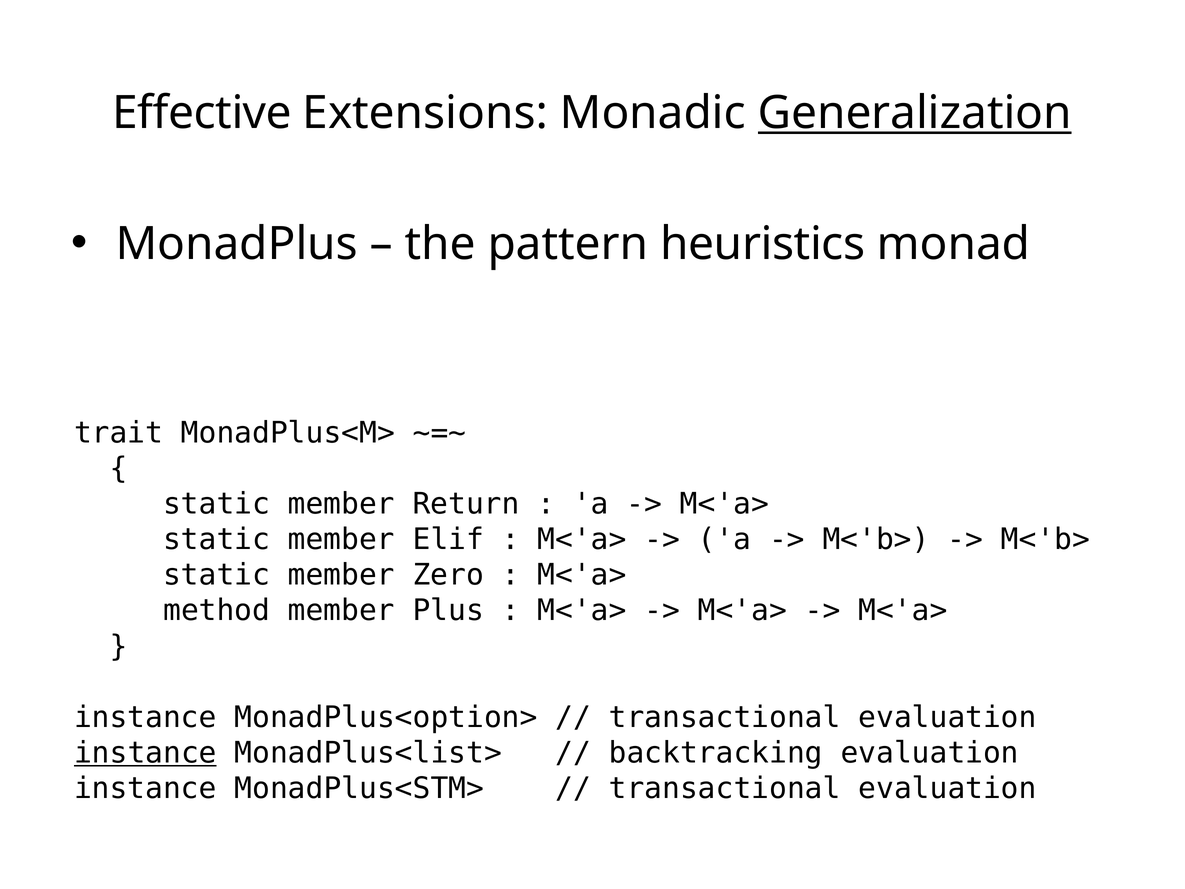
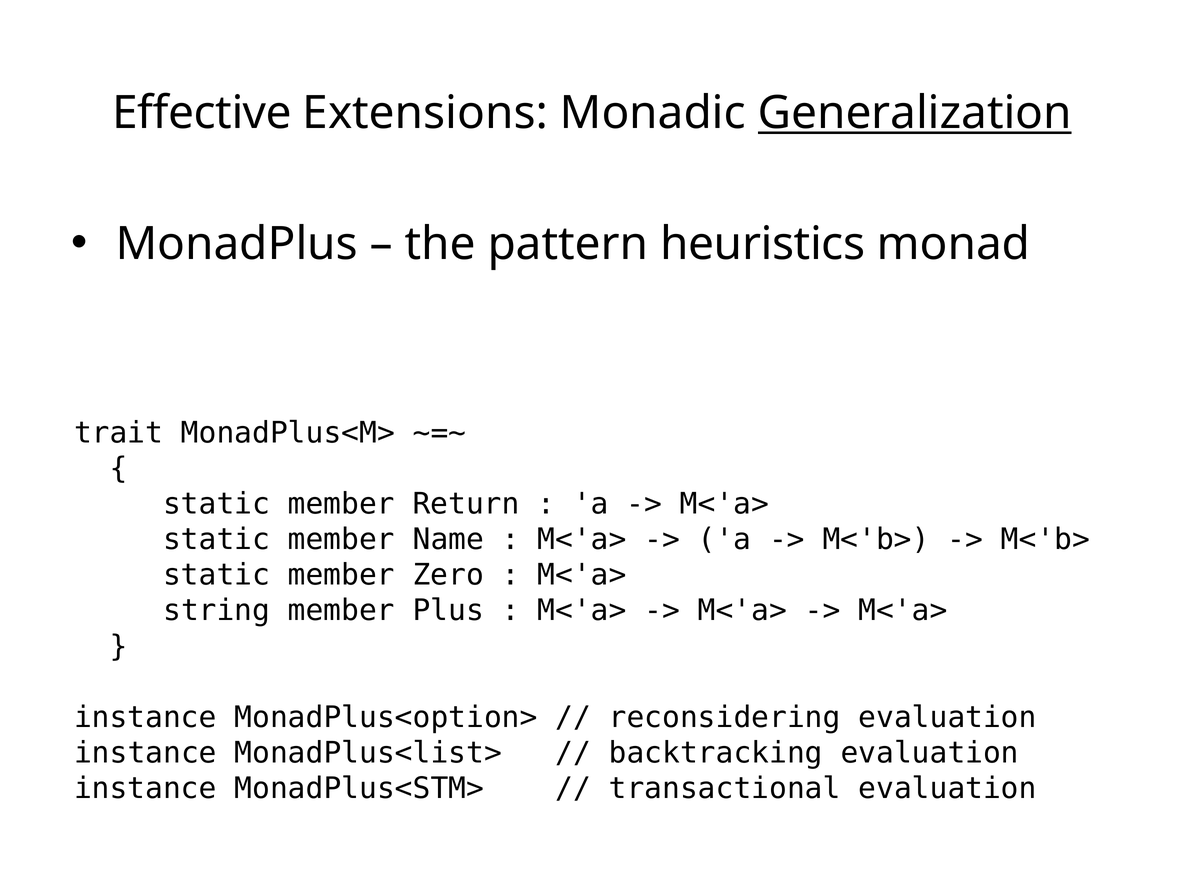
Elif: Elif -> Name (448, 539)
method: method -> string (217, 611)
transactional: transactional -> reconsidering (725, 717)
instance underline: present -> none (145, 753)
